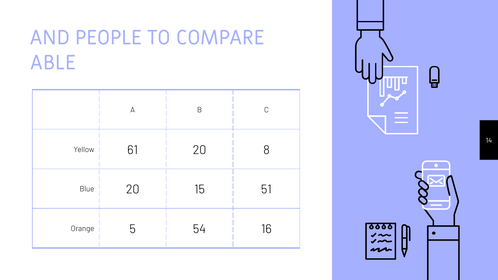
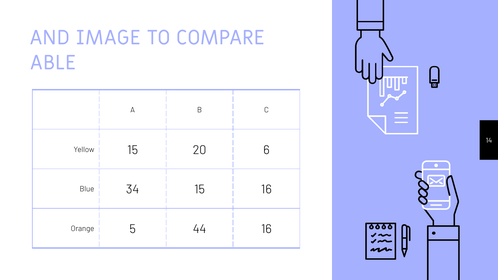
PEOPLE: PEOPLE -> IMAGE (108, 38)
Yellow 61: 61 -> 15 (133, 150)
8: 8 -> 6 (266, 150)
Blue 20: 20 -> 34 (133, 190)
15 51: 51 -> 16 (266, 190)
54: 54 -> 44 (200, 229)
